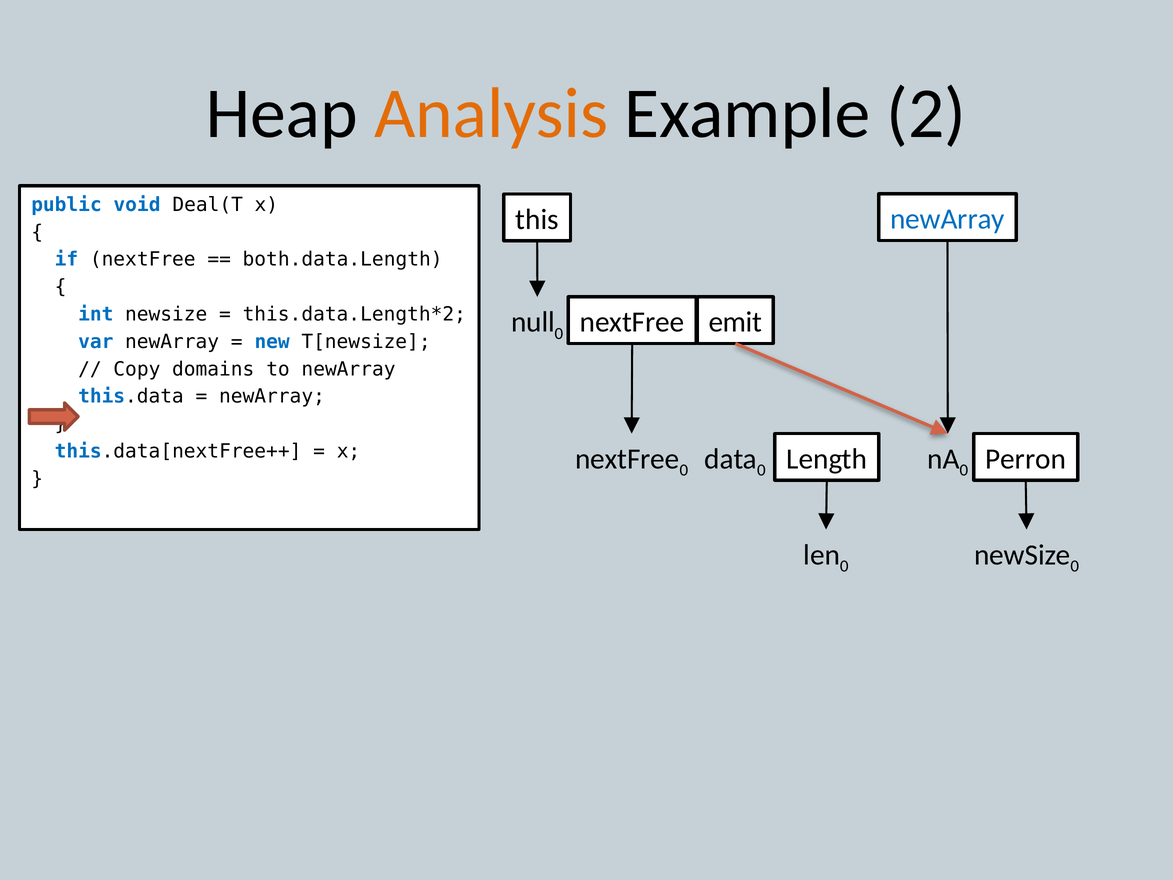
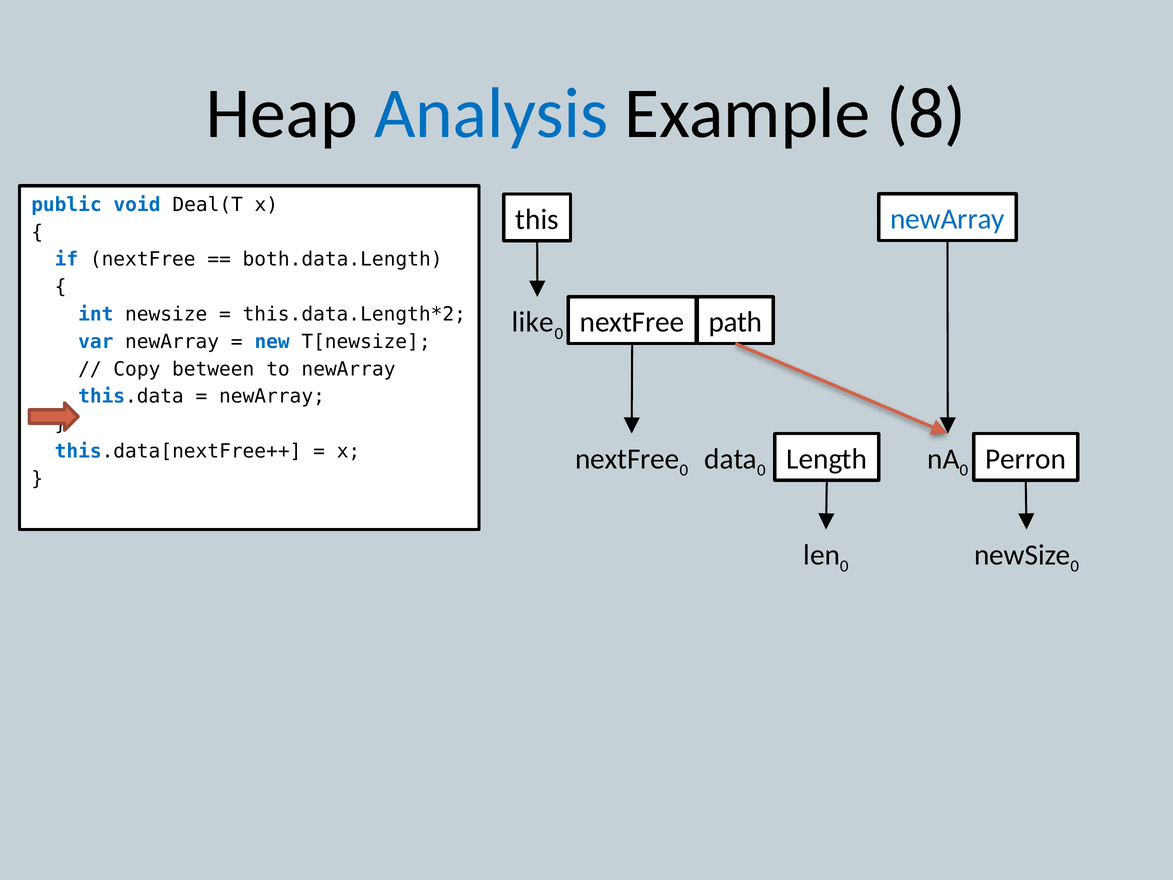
Analysis colour: orange -> blue (491, 114)
2: 2 -> 8 (926, 114)
null: null -> like (533, 322)
emit: emit -> path (735, 322)
domains: domains -> between (213, 369)
